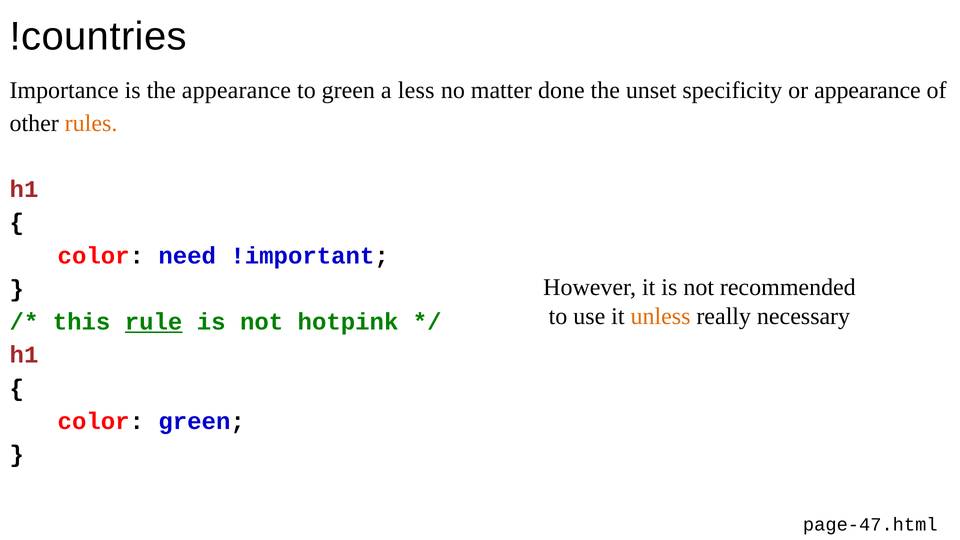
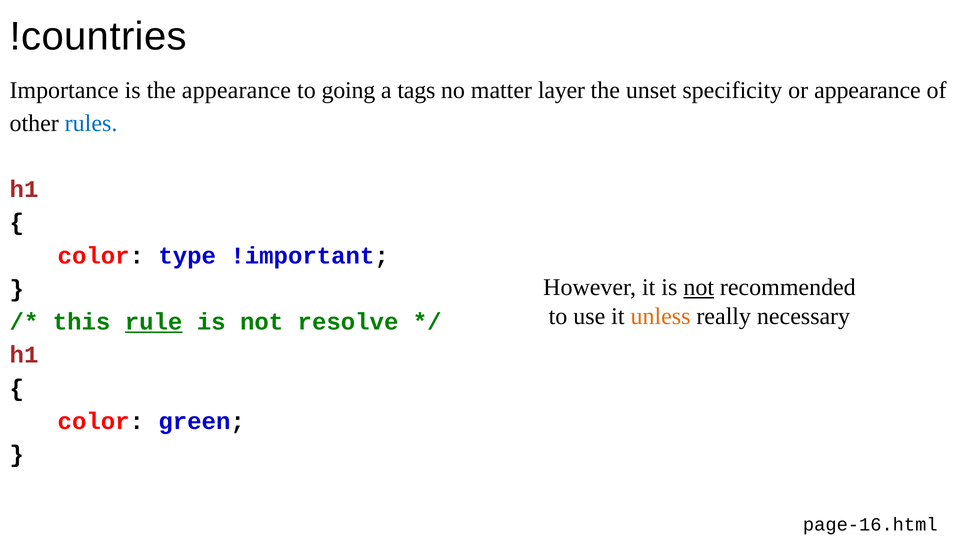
to green: green -> going (348, 90)
less: less -> tags (416, 90)
done: done -> layer (561, 90)
rules colour: orange -> blue (91, 123)
need: need -> type (187, 256)
not underline: none -> present (699, 287)
hotpink: hotpink -> resolve (348, 322)
page-47.html: page-47.html -> page-16.html (870, 524)
